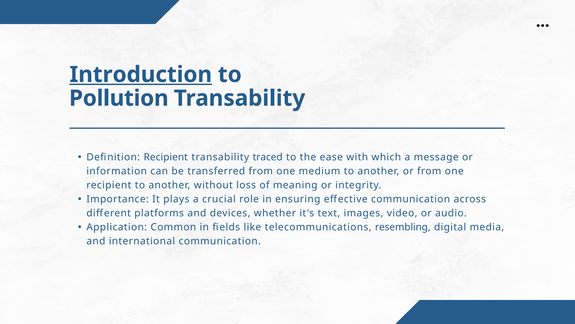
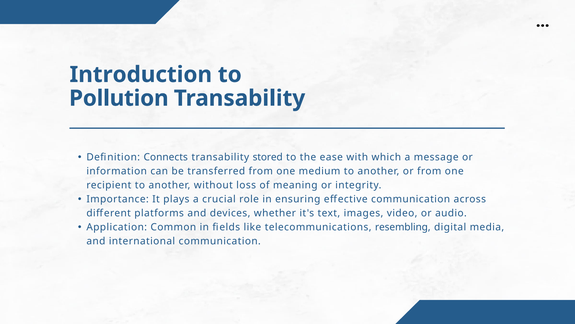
Introduction underline: present -> none (141, 74)
Definition Recipient: Recipient -> Connects (166, 157)
traced: traced -> stored (268, 157)
